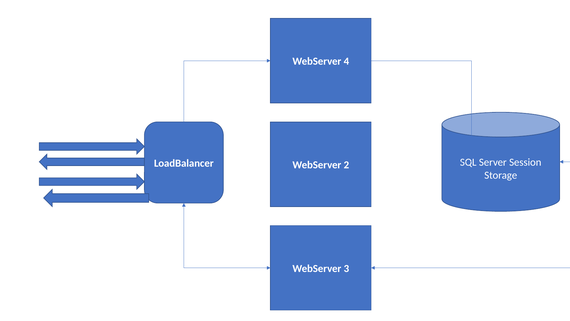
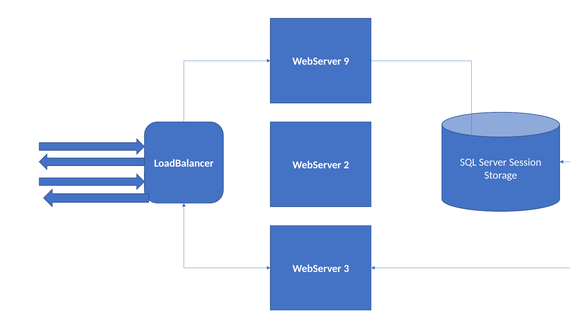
4: 4 -> 9 (346, 61)
